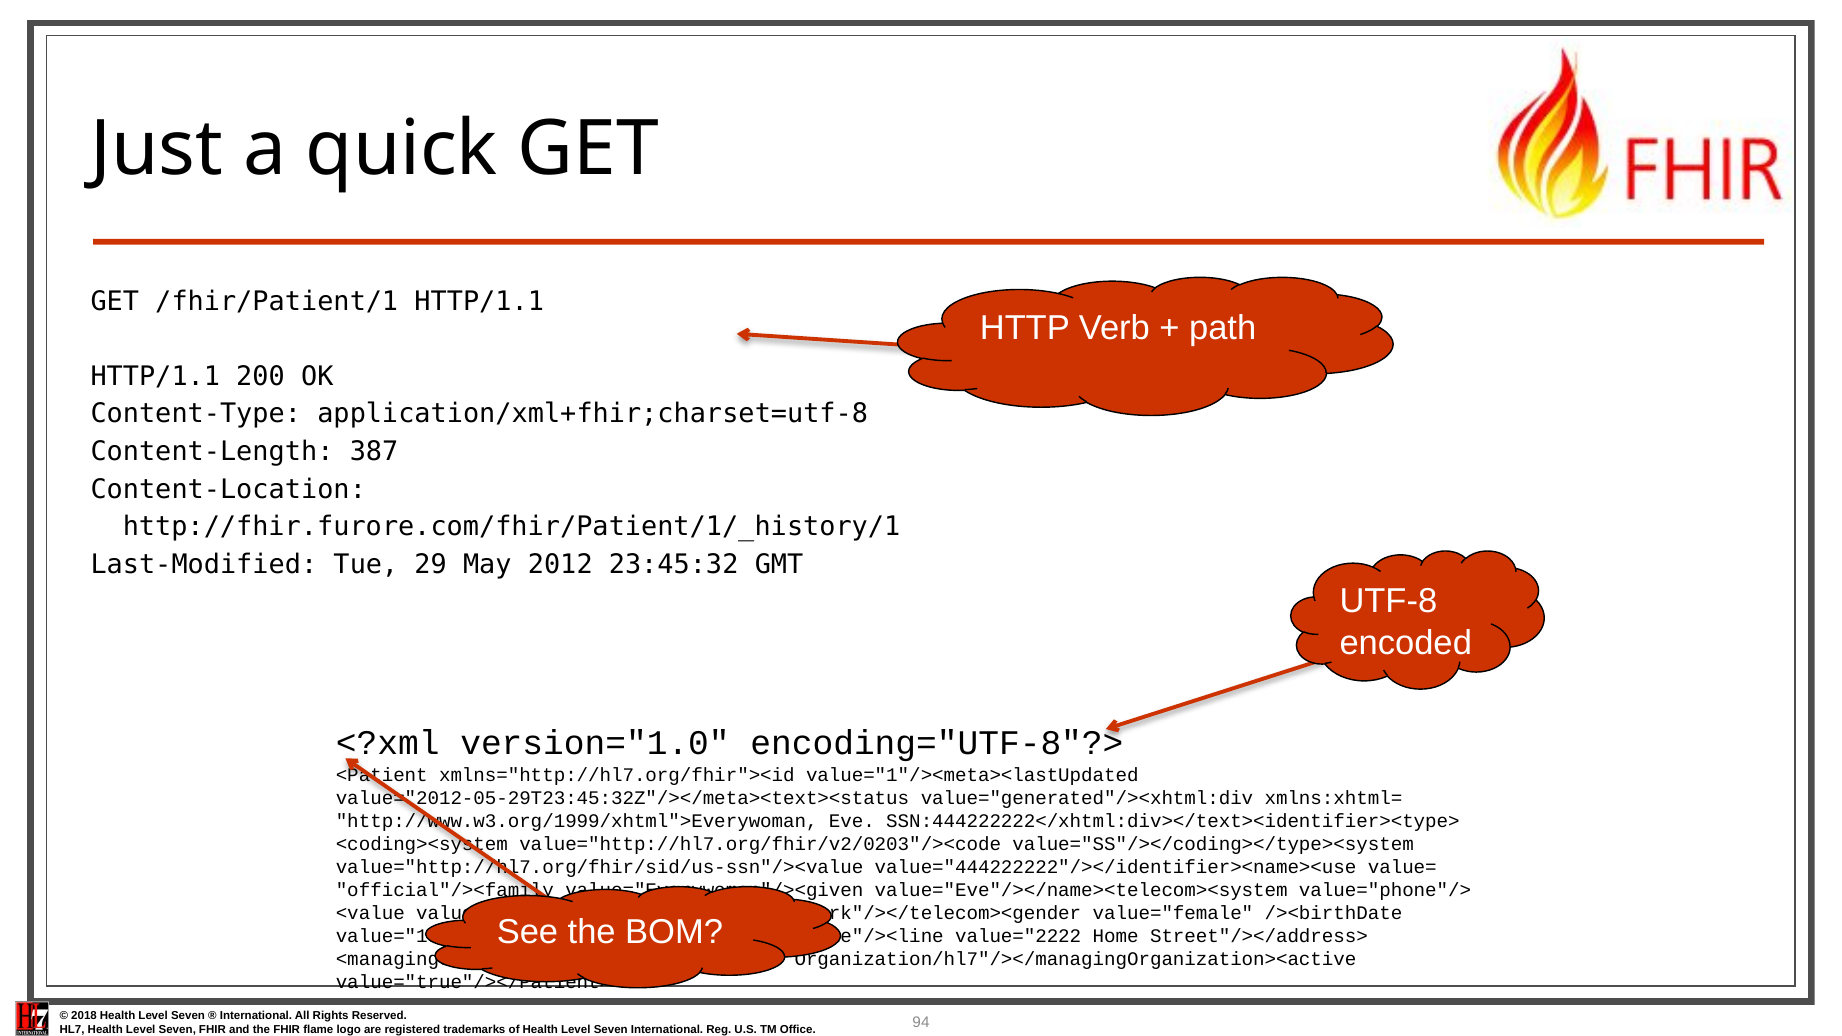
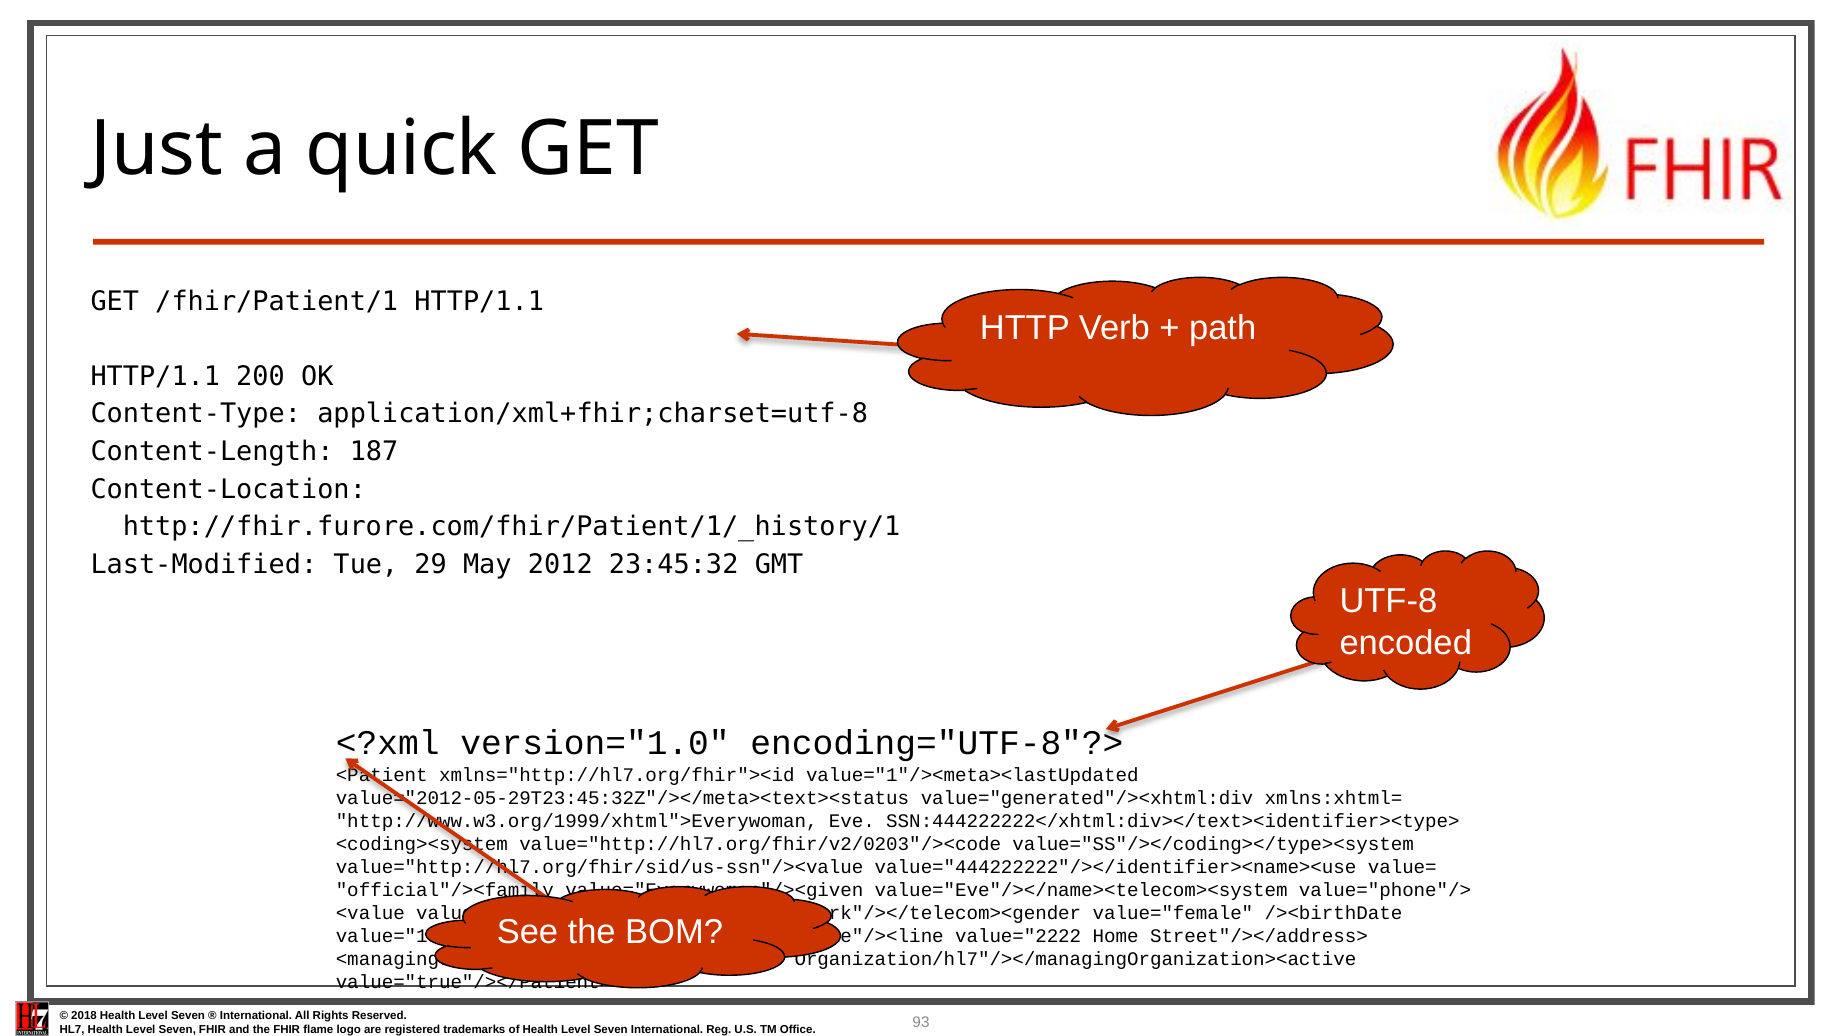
387: 387 -> 187 (374, 452)
94: 94 -> 93 (921, 1023)
